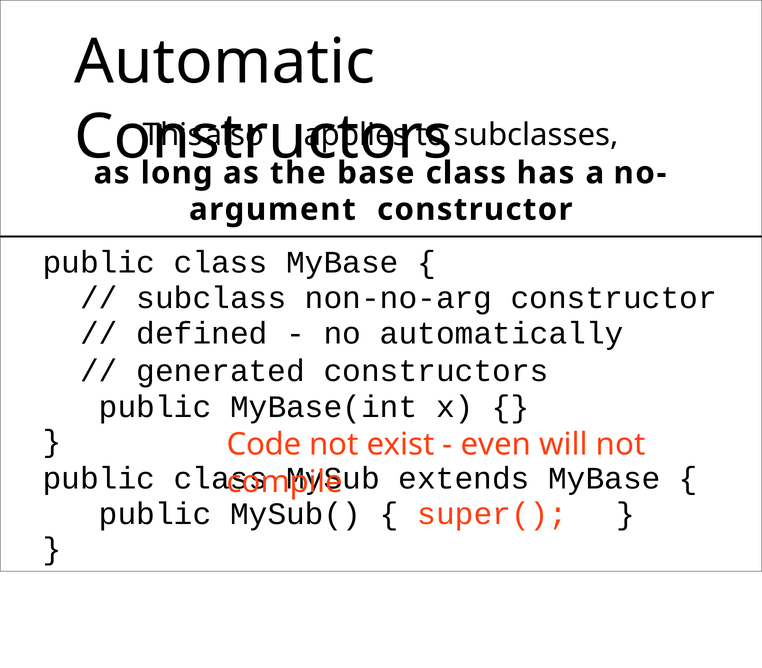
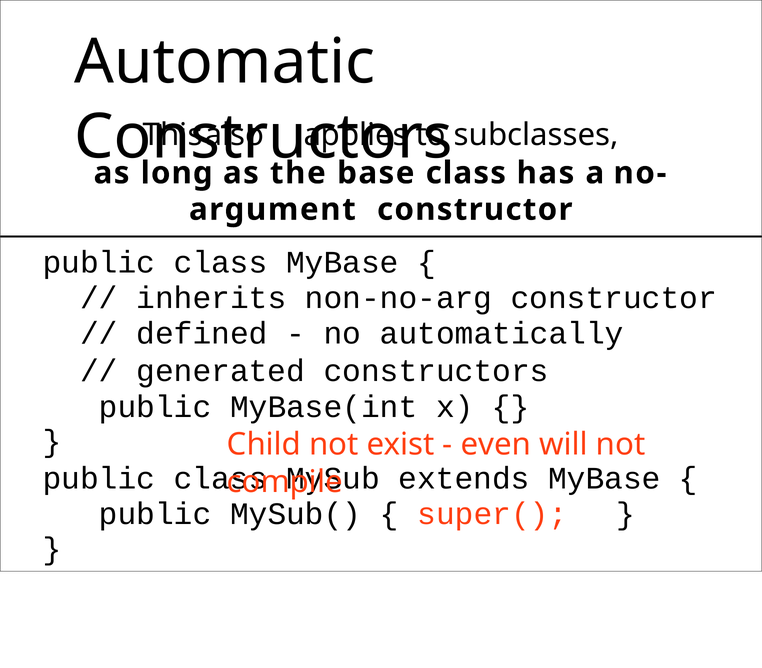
subclass: subclass -> inherits (211, 298)
Code: Code -> Child (264, 444)
